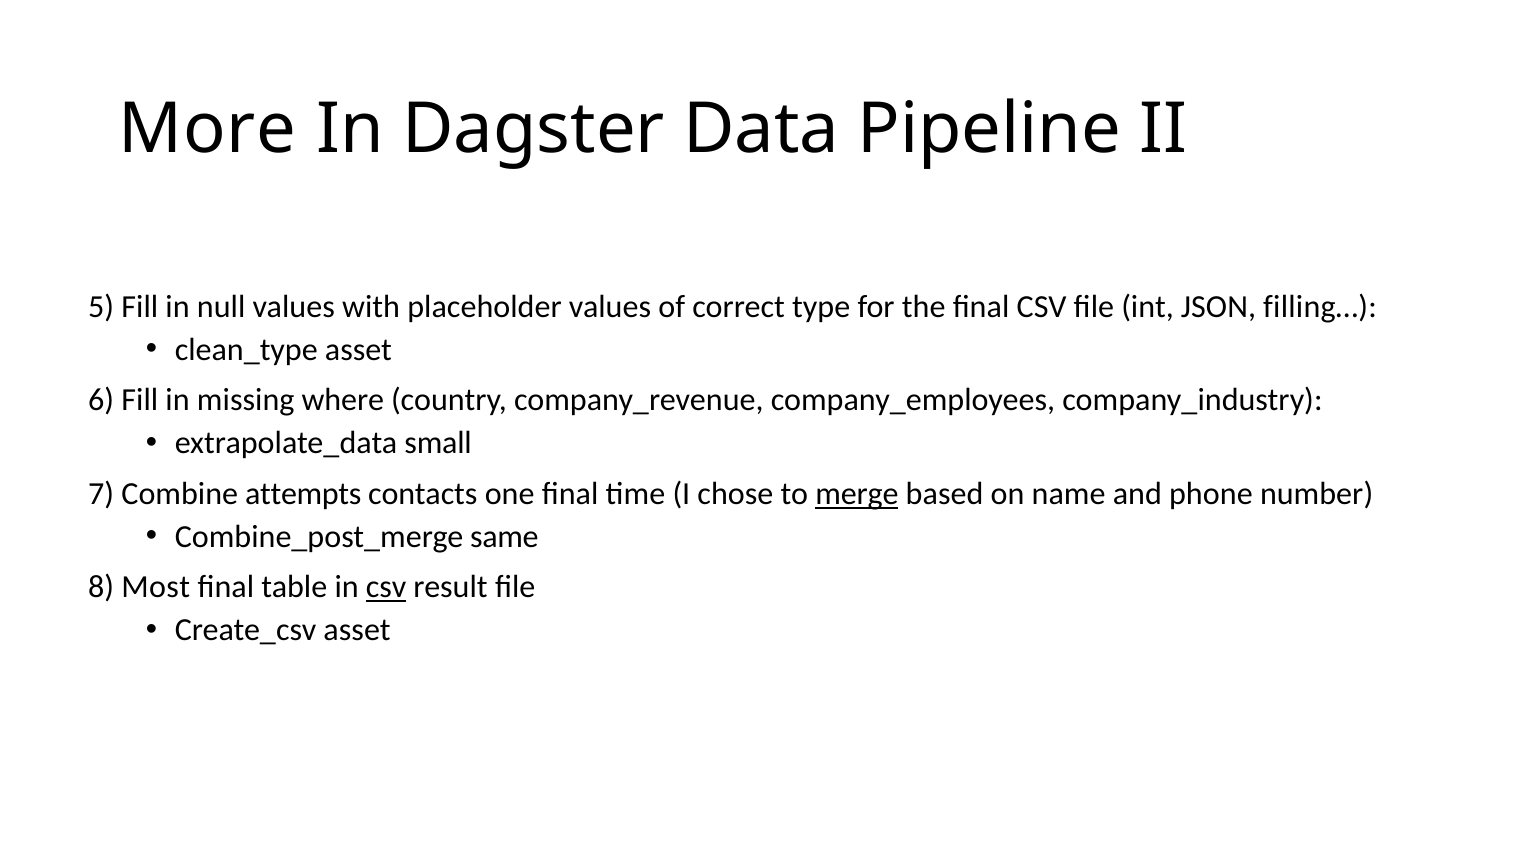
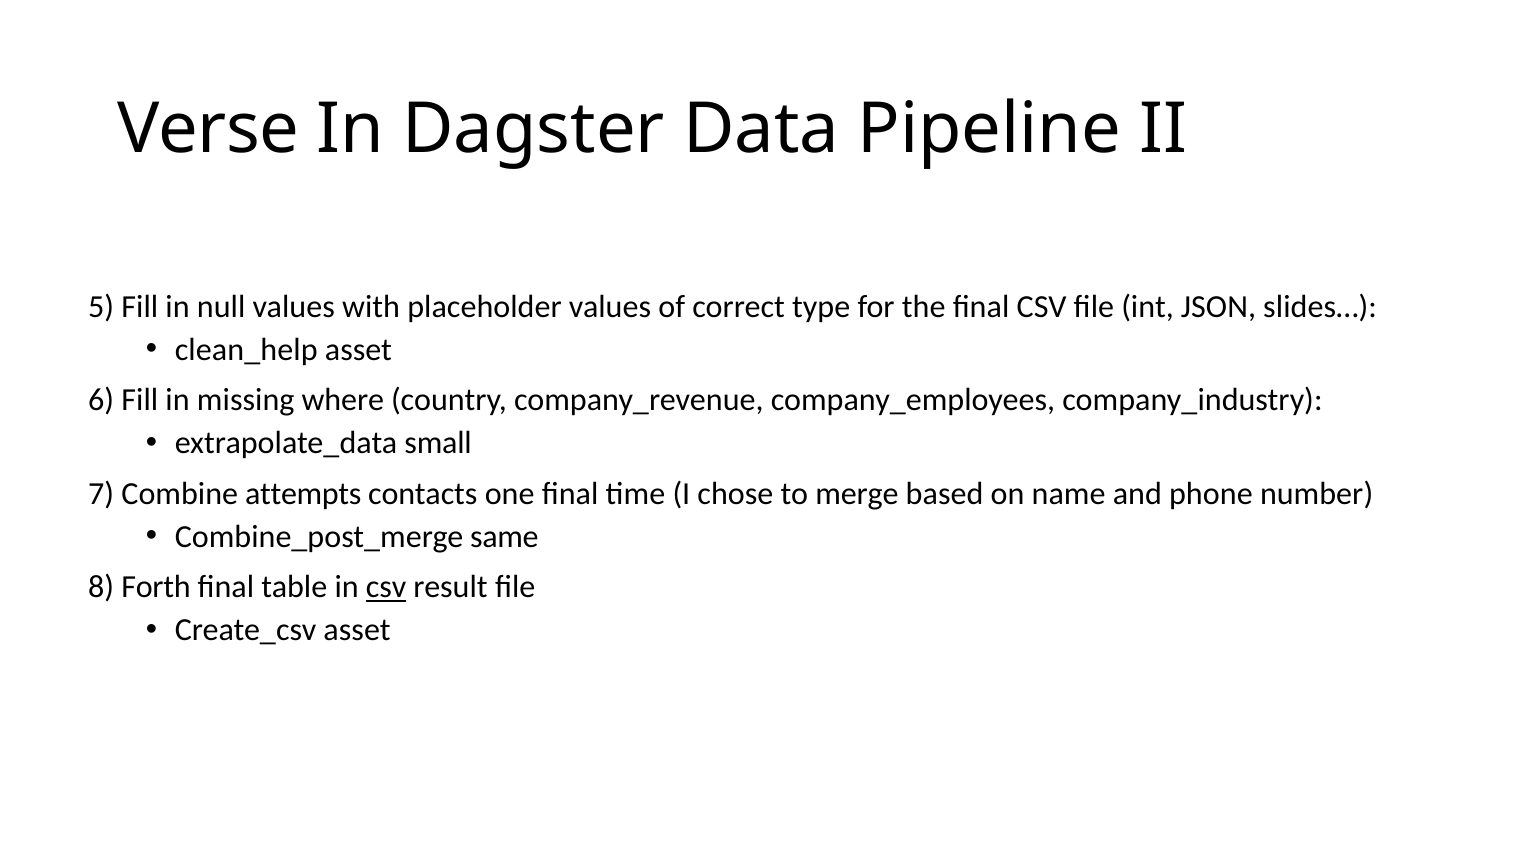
More: More -> Verse (208, 129)
filling…: filling… -> slides… (1320, 307)
clean_type: clean_type -> clean_help (246, 350)
merge underline: present -> none (857, 494)
Most: Most -> Forth (156, 587)
